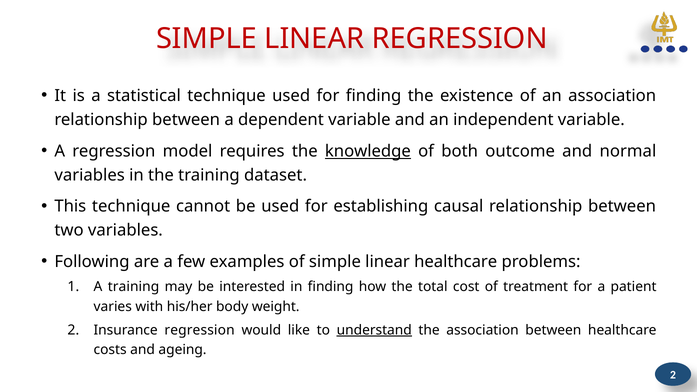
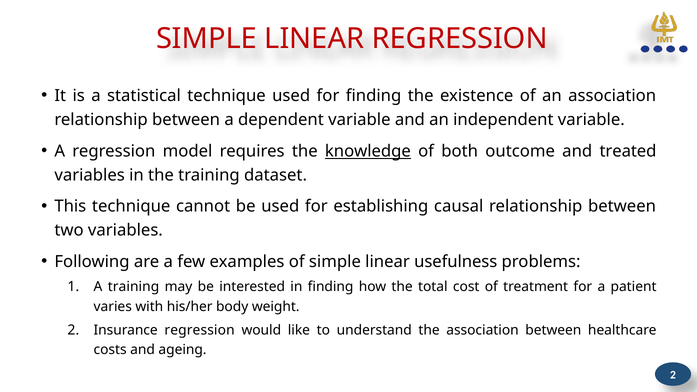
normal: normal -> treated (628, 151)
linear healthcare: healthcare -> usefulness (456, 262)
understand underline: present -> none (374, 330)
